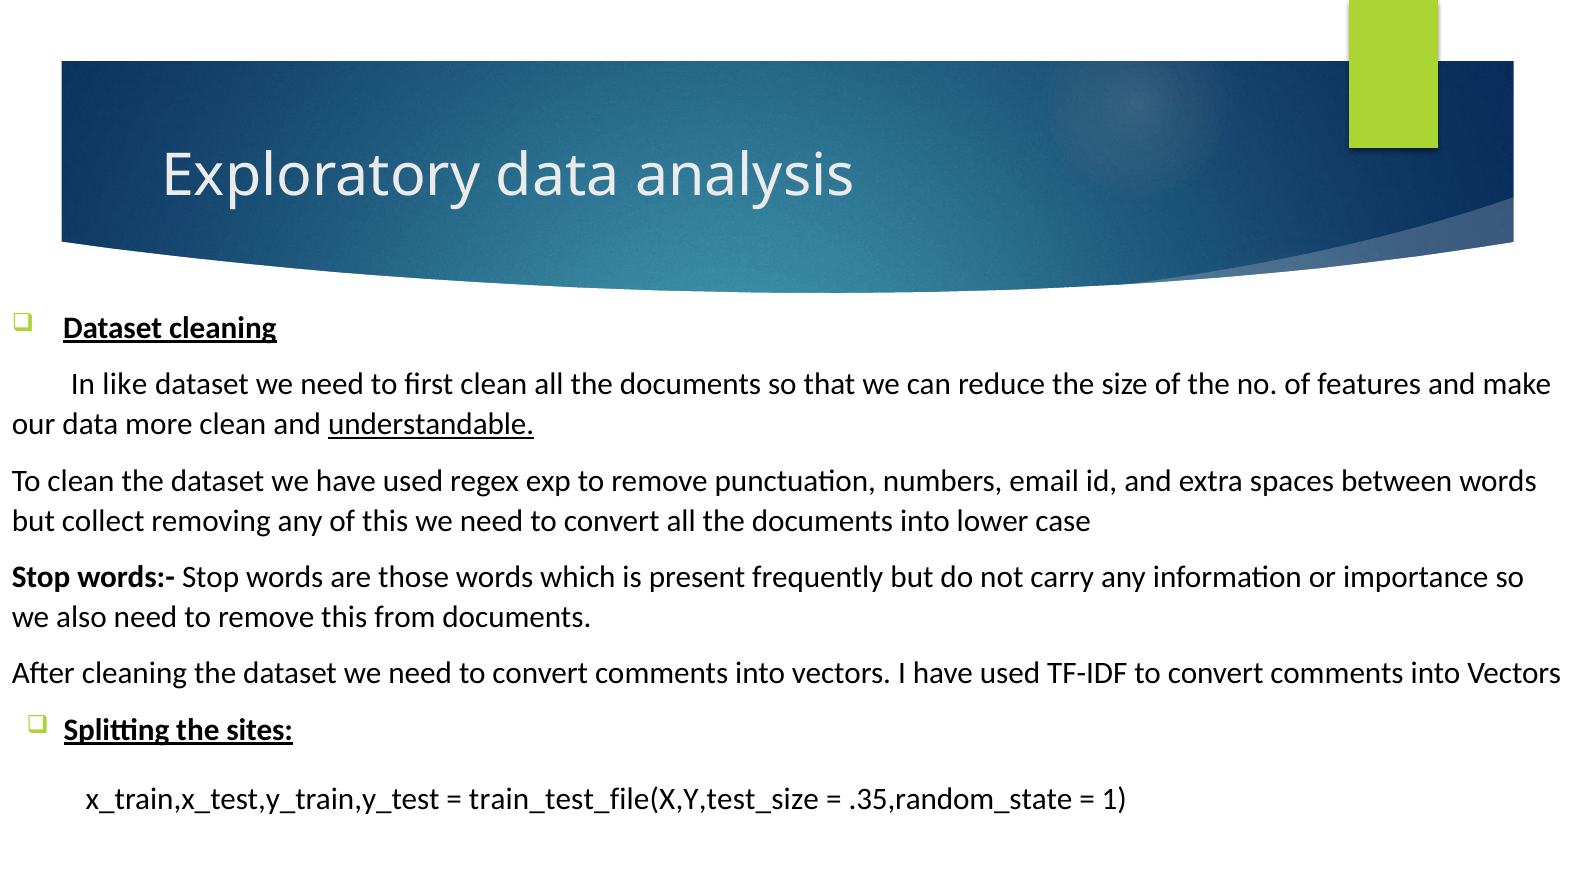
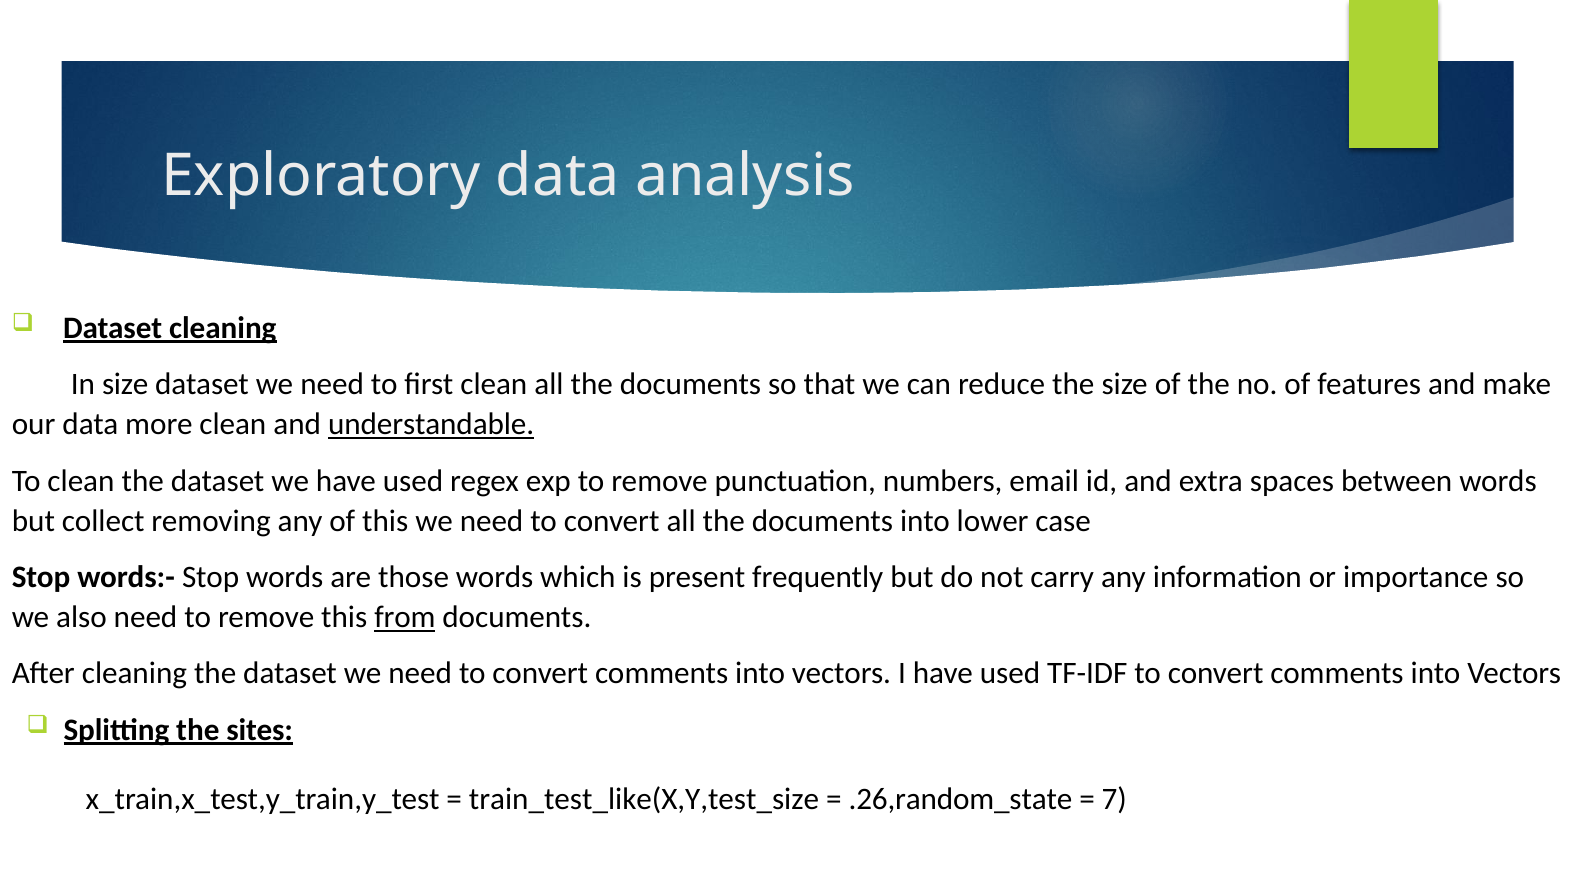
In like: like -> size (125, 384)
from underline: none -> present (405, 617)
train_test_file(X,Y,test_size: train_test_file(X,Y,test_size -> train_test_like(X,Y,test_size (644, 799)
.35,random_state: .35,random_state -> .26,random_state (960, 799)
1: 1 -> 7 (1114, 799)
